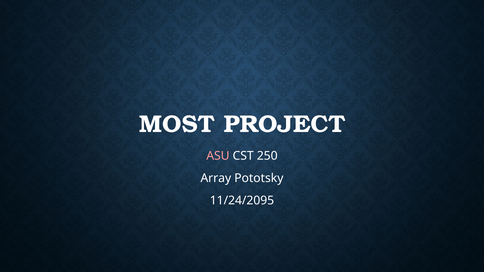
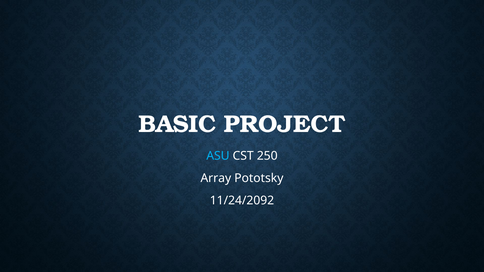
MOST: MOST -> BASIC (177, 124)
ASU colour: pink -> light blue (218, 156)
11/24/2095: 11/24/2095 -> 11/24/2092 (242, 201)
